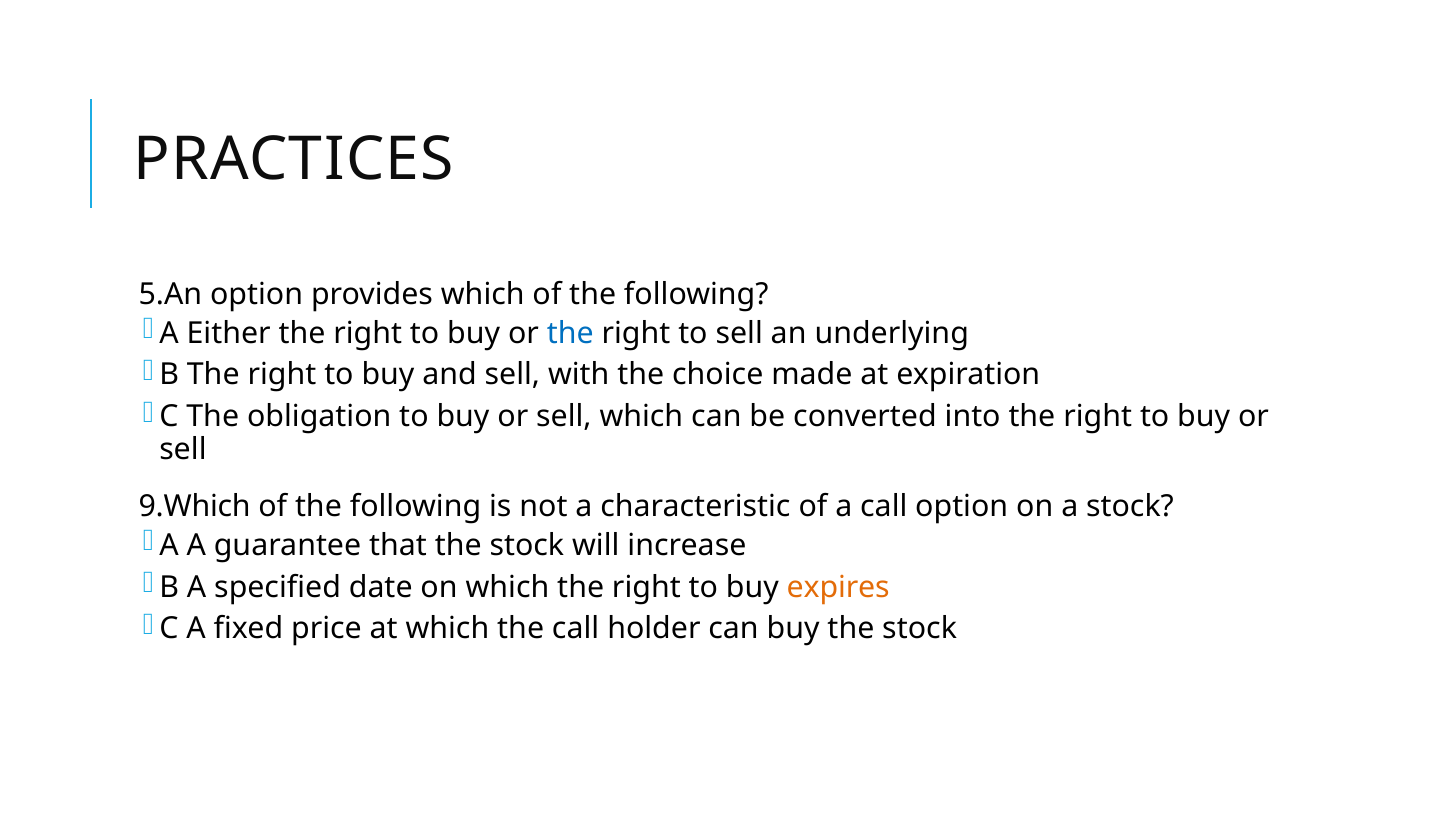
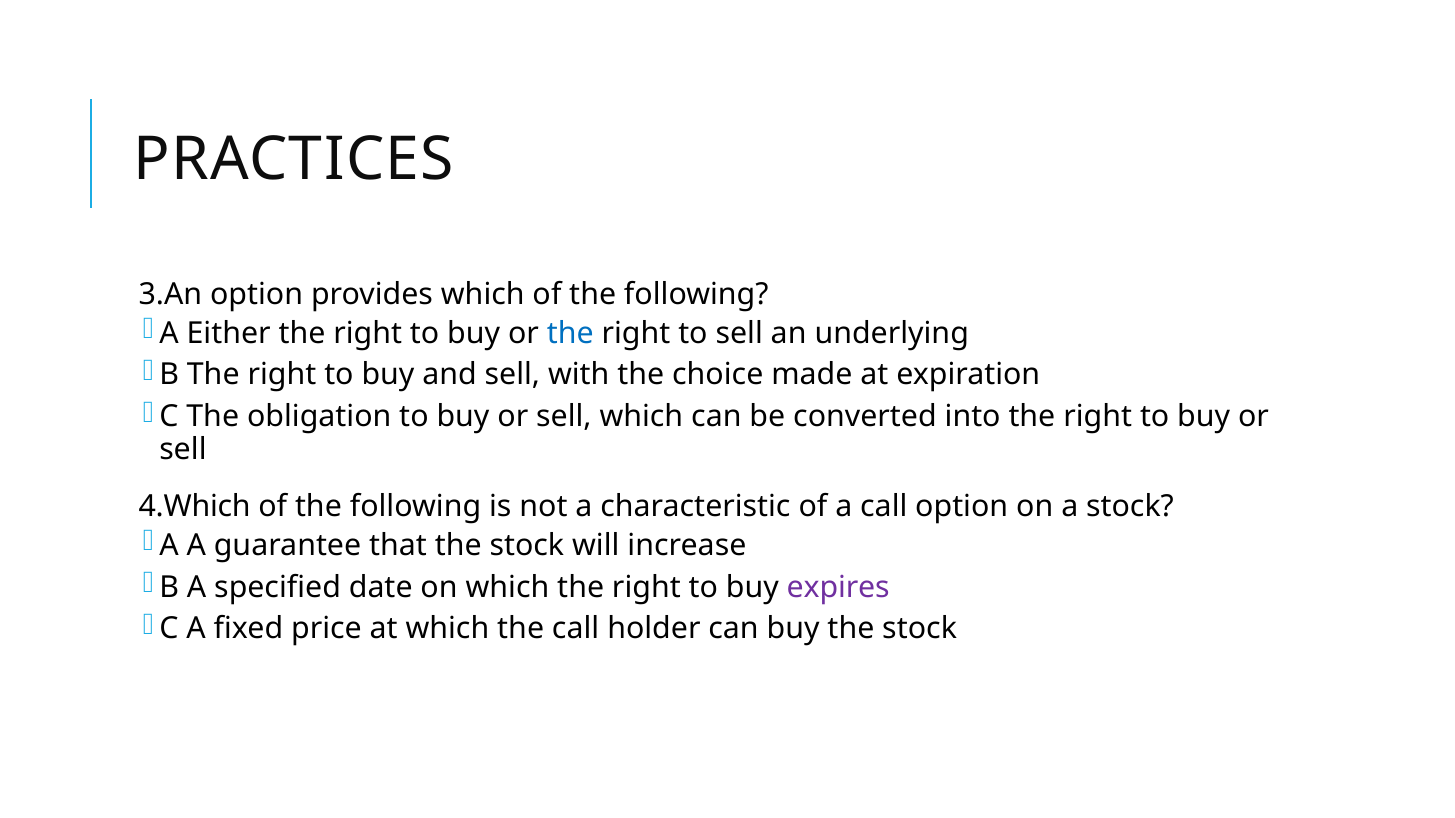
5.An: 5.An -> 3.An (170, 294)
9.Which: 9.Which -> 4.Which (195, 507)
expires colour: orange -> purple (838, 587)
